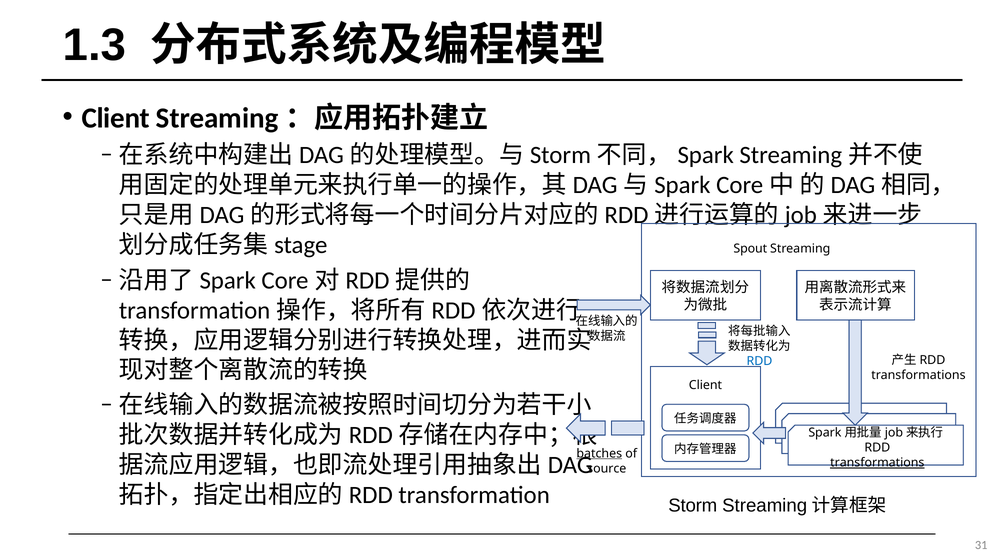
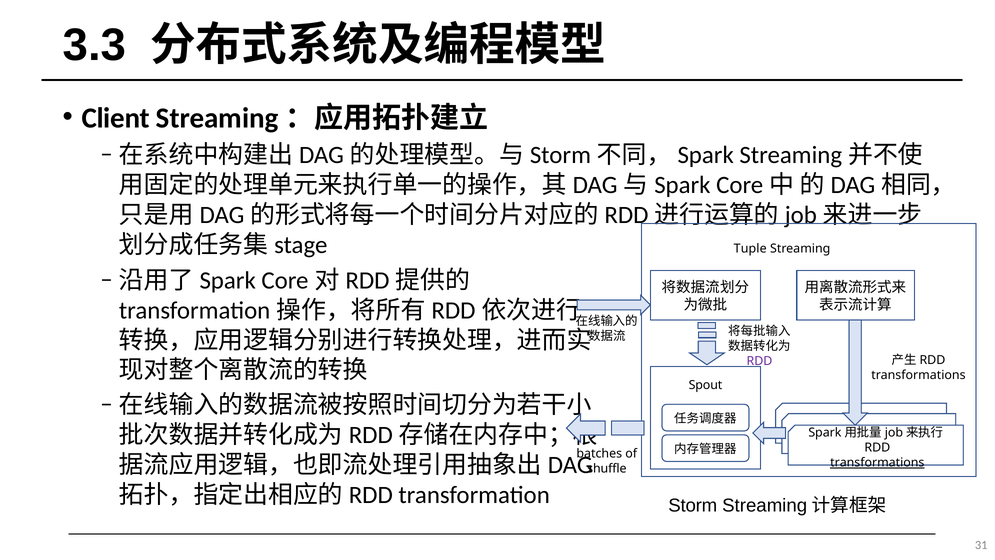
1.3: 1.3 -> 3.3 (95, 45)
Spout: Spout -> Tuple (750, 248)
RDD colour: blue -> purple (759, 361)
Client: Client -> Spout (705, 385)
batches underline: present -> none (599, 453)
source: source -> shuffle (607, 468)
